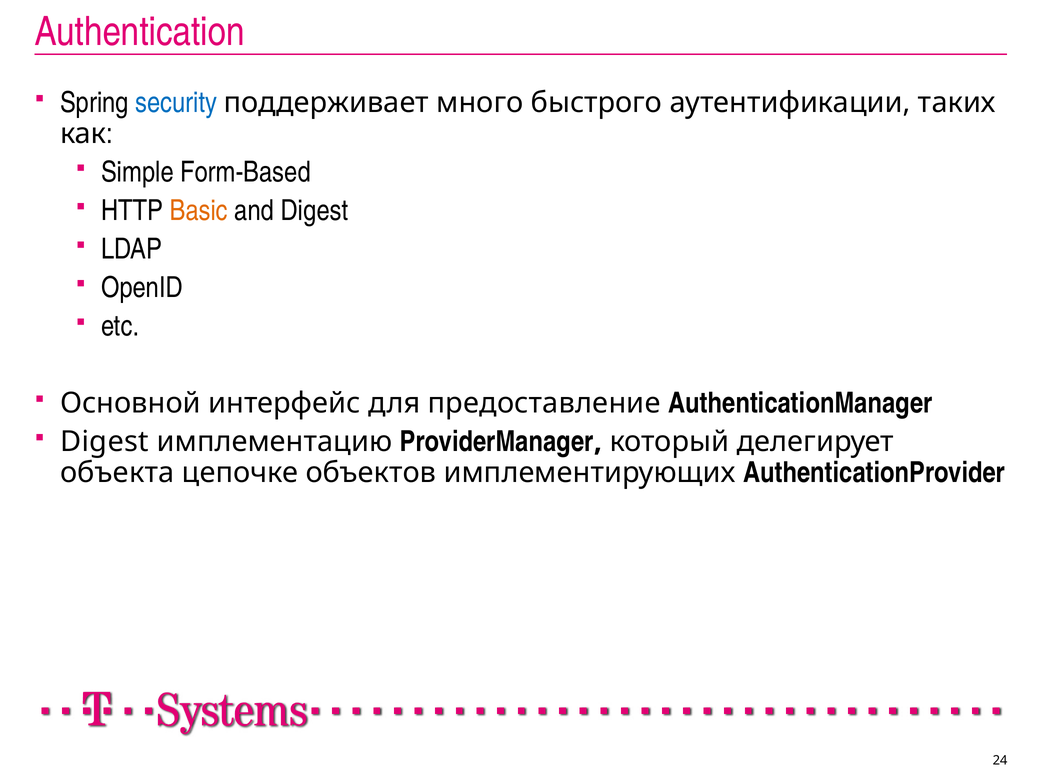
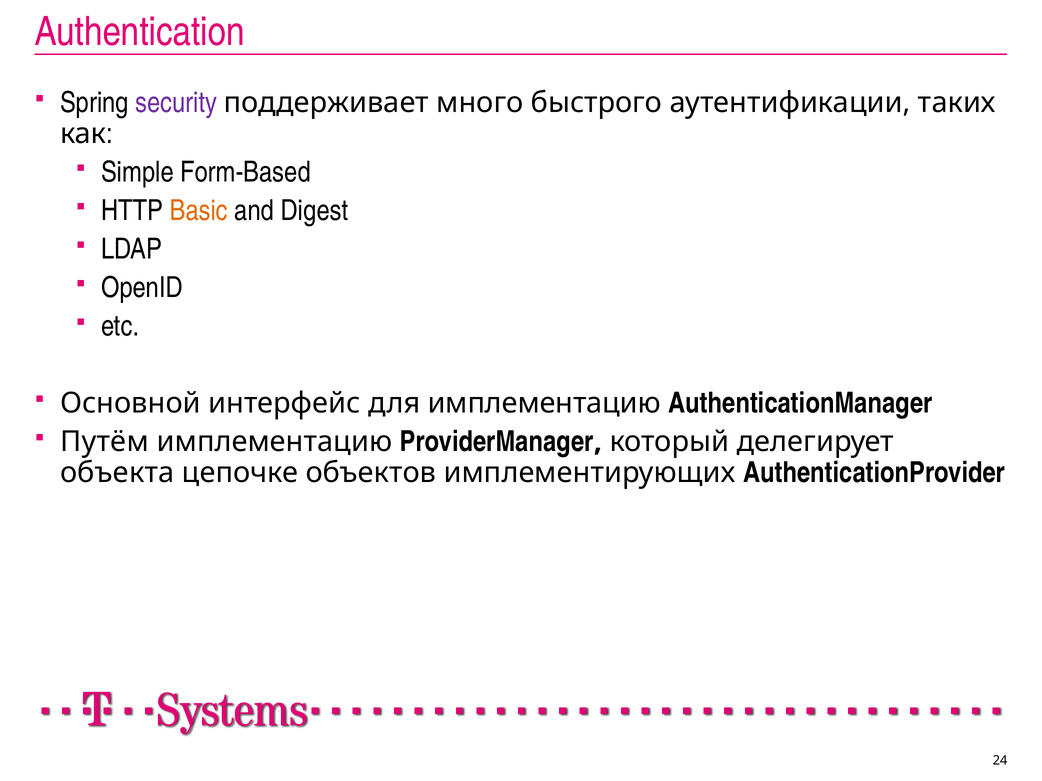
security colour: blue -> purple (176, 103)
для предоставление: предоставление -> имплементацию (544, 403)
Digest: Digest -> Путём (105, 442)
